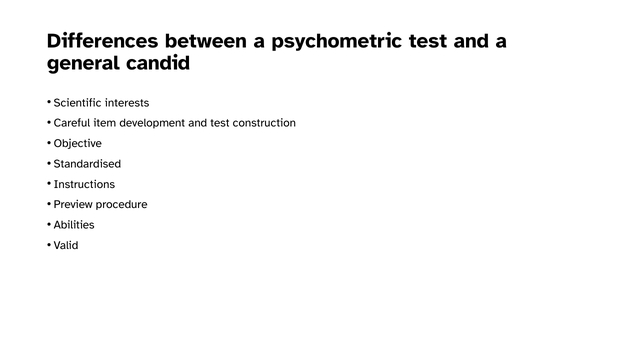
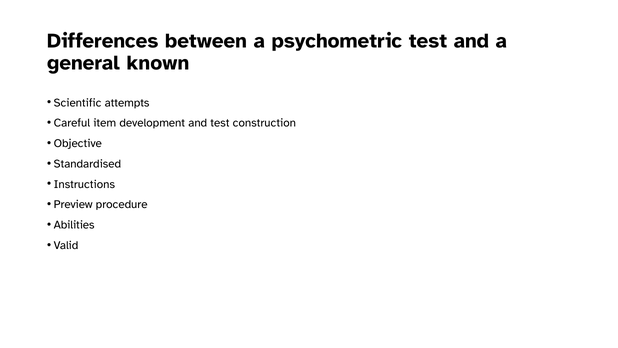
candid: candid -> known (158, 63)
interests: interests -> attempts (127, 103)
